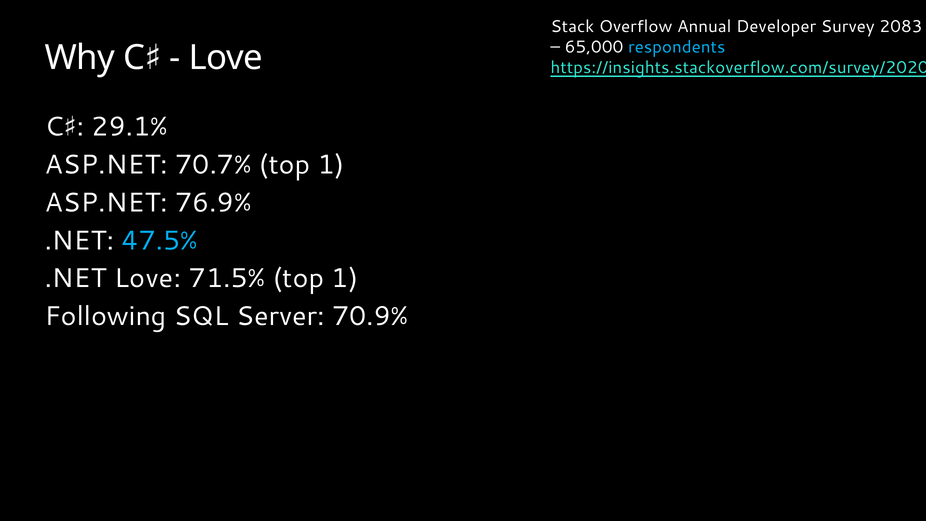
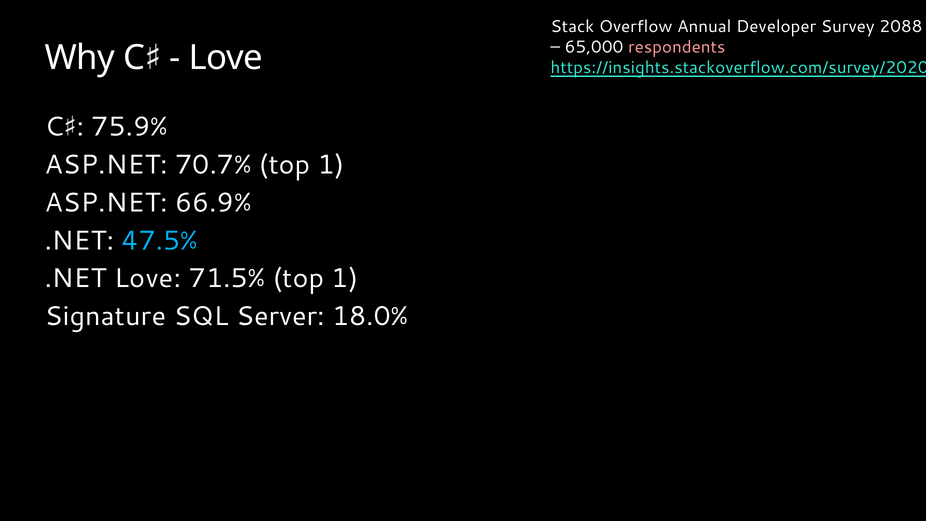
2083: 2083 -> 2088 (901, 27)
respondents colour: light blue -> pink (677, 47)
29.1%: 29.1% -> 75.9% (130, 127)
76.9%: 76.9% -> 66.9% (213, 203)
Following: Following -> Signature (105, 316)
70.9%: 70.9% -> 18.0% (370, 316)
